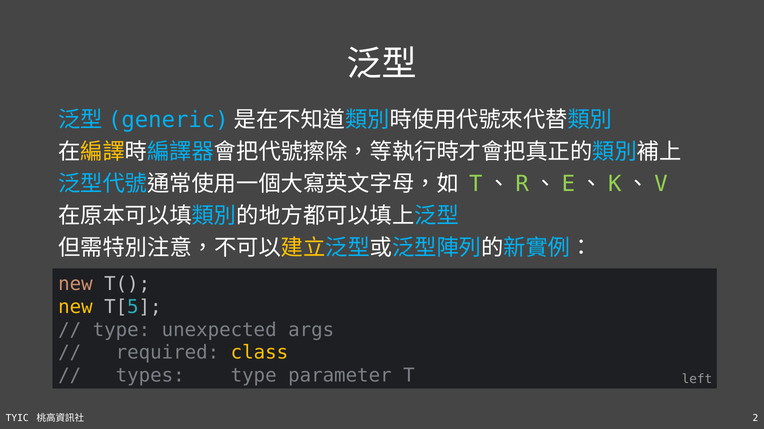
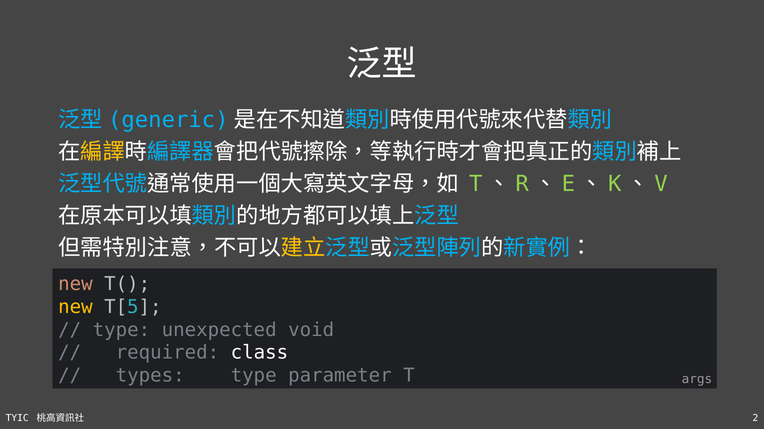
args: args -> void (311, 330)
class colour: yellow -> white (259, 353)
left: left -> args (697, 380)
